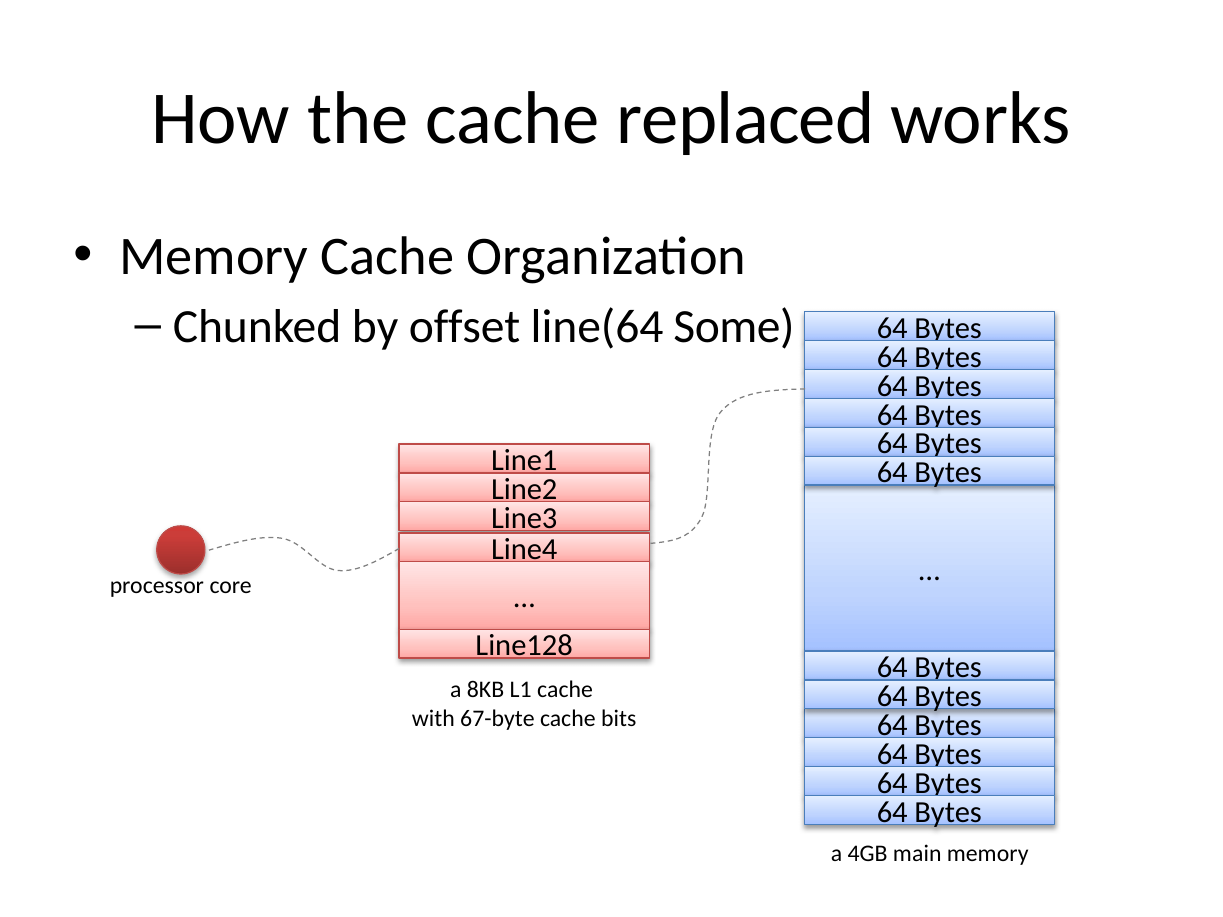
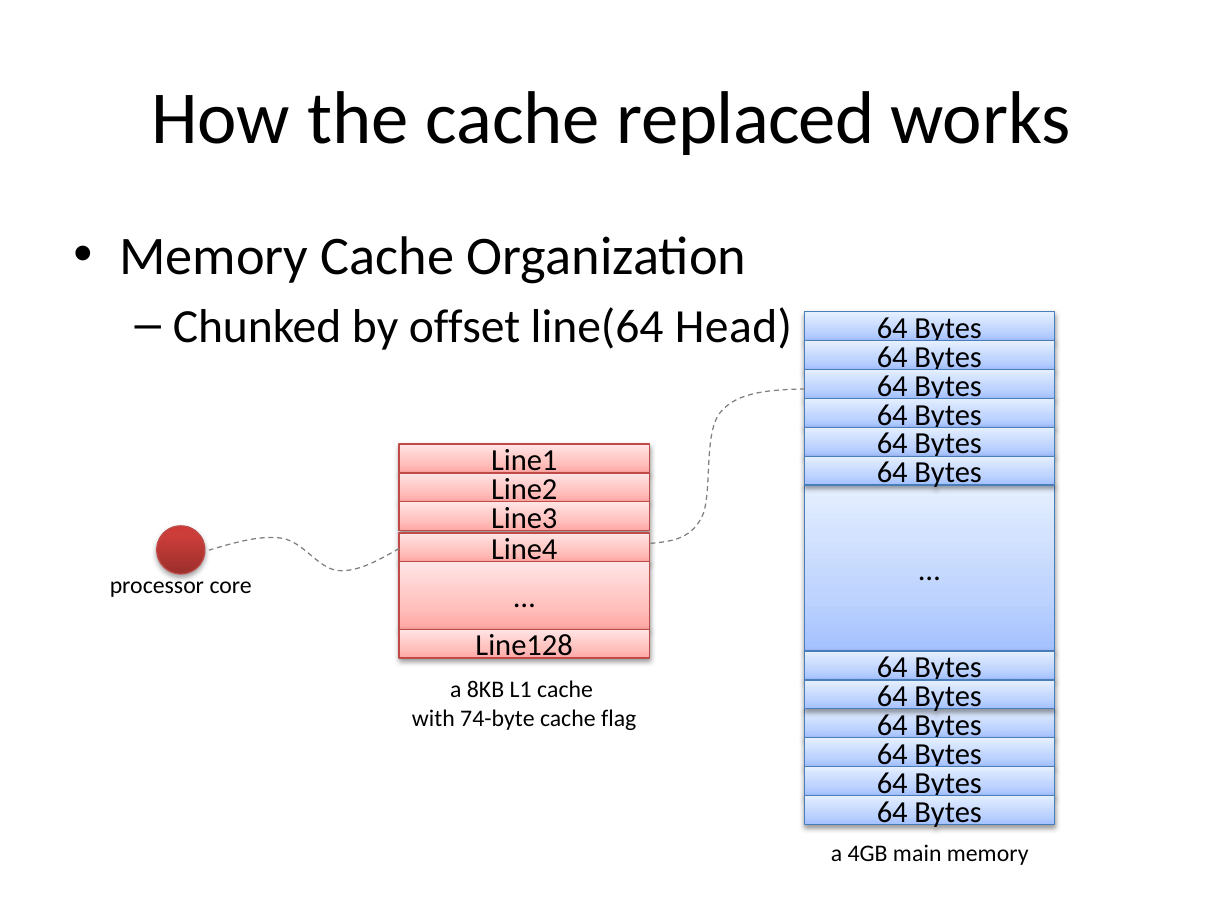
Some: Some -> Head (733, 327)
67-byte: 67-byte -> 74-byte (497, 718)
bits: bits -> flag (619, 718)
